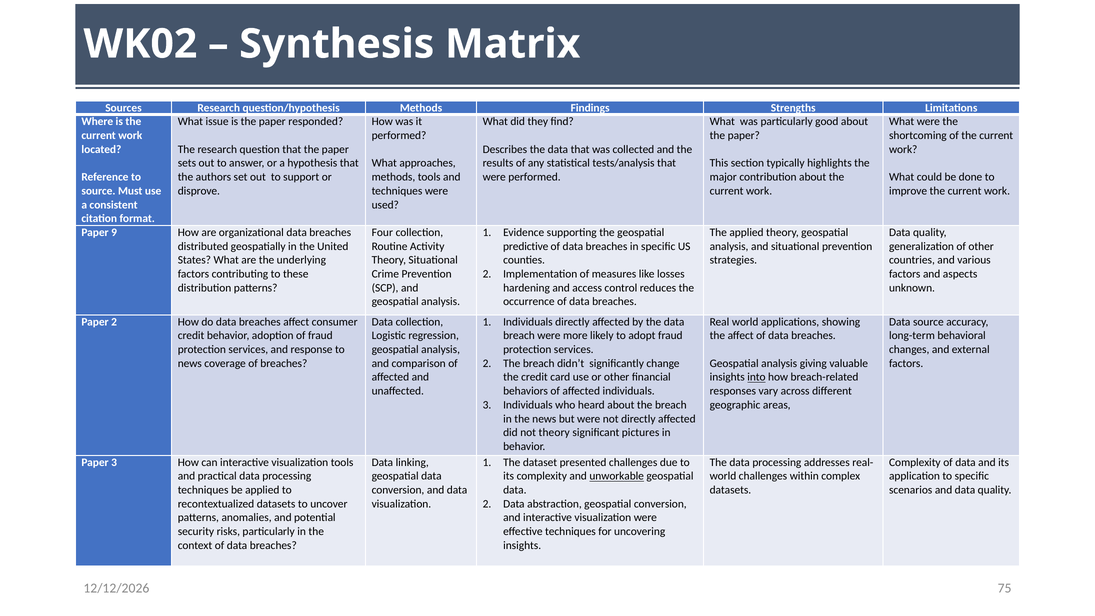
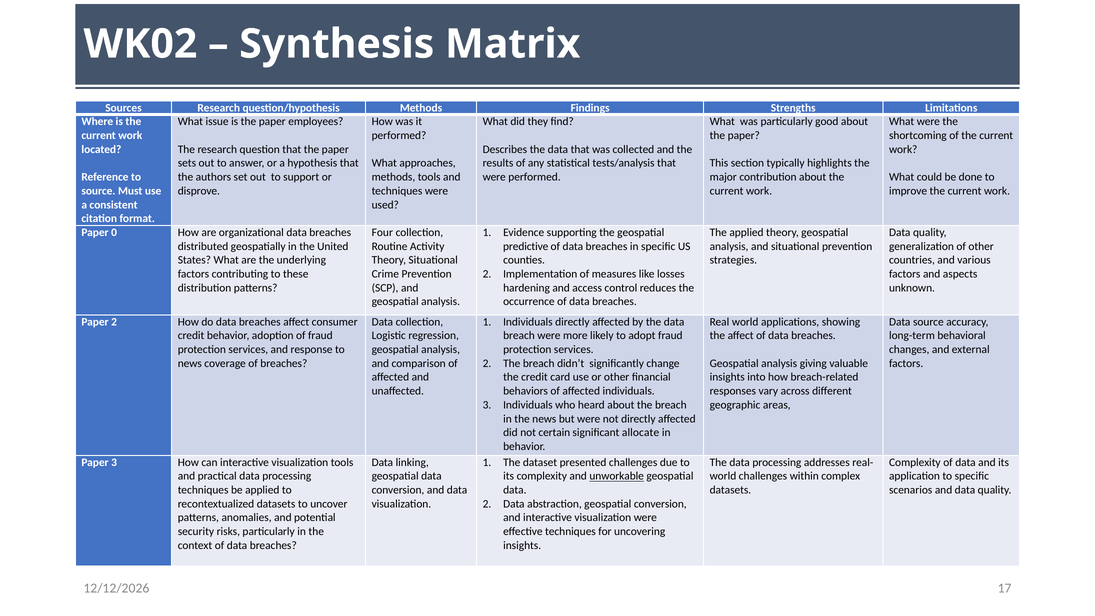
responded: responded -> employees (316, 122)
9: 9 -> 0 (114, 232)
into underline: present -> none (756, 377)
not theory: theory -> certain (554, 433)
pictures: pictures -> allocate (641, 433)
75: 75 -> 17 (1005, 588)
